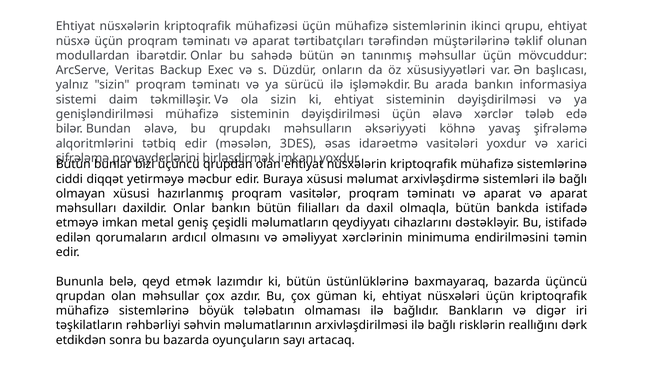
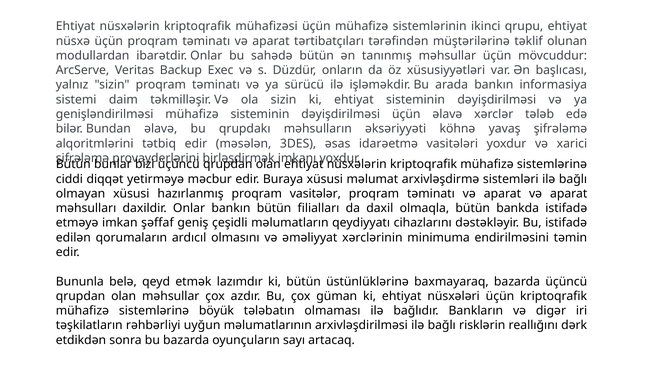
metal: metal -> şəffaf (157, 223)
səhvin: səhvin -> uyğun (202, 326)
